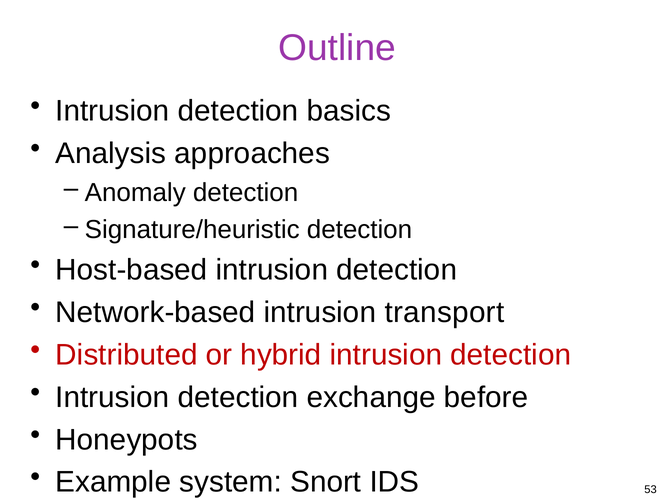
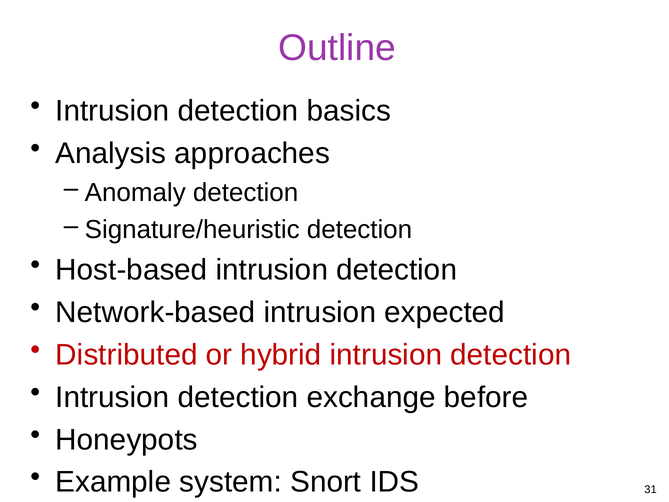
transport: transport -> expected (445, 312)
53: 53 -> 31 (651, 490)
